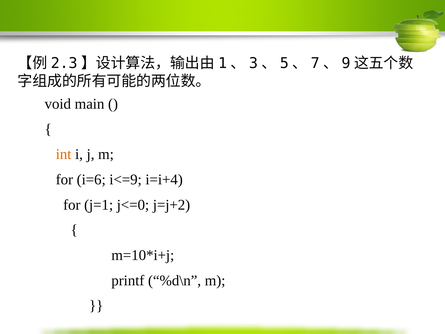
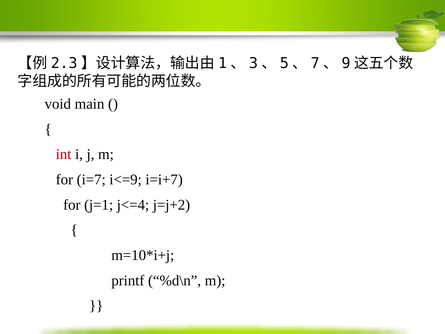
int colour: orange -> red (64, 154)
i=6: i=6 -> i=7 (91, 179)
i=i+4: i=i+4 -> i=i+7 (164, 179)
j<=0: j<=0 -> j<=4 (133, 205)
